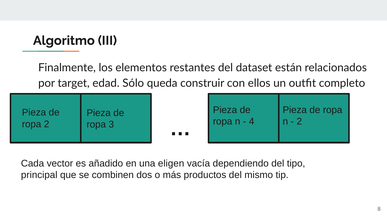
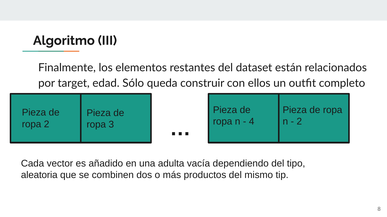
eligen: eligen -> adulta (171, 164)
principal: principal -> aleatoria (39, 176)
